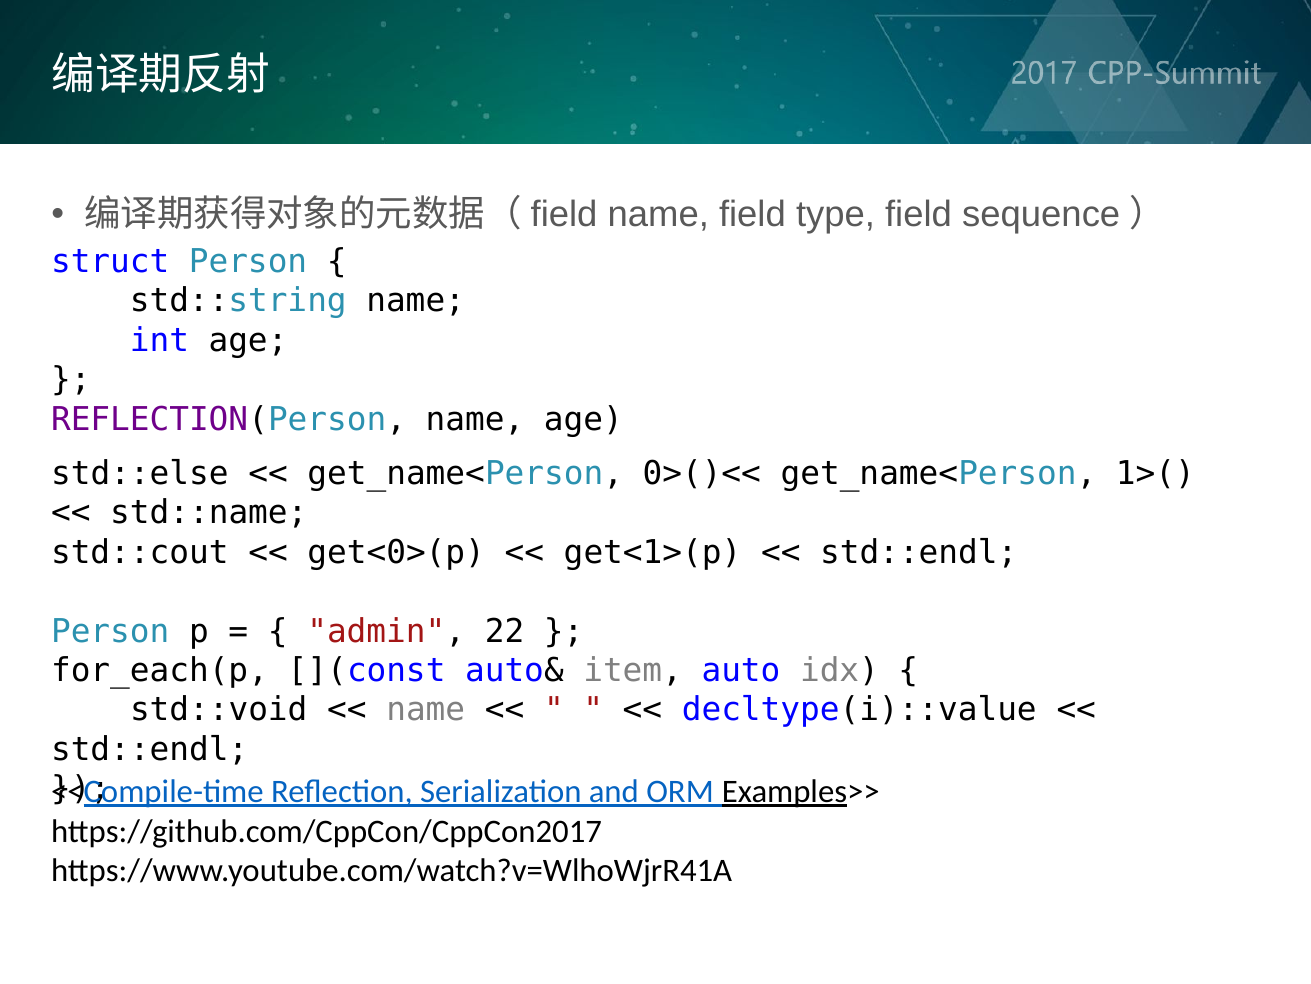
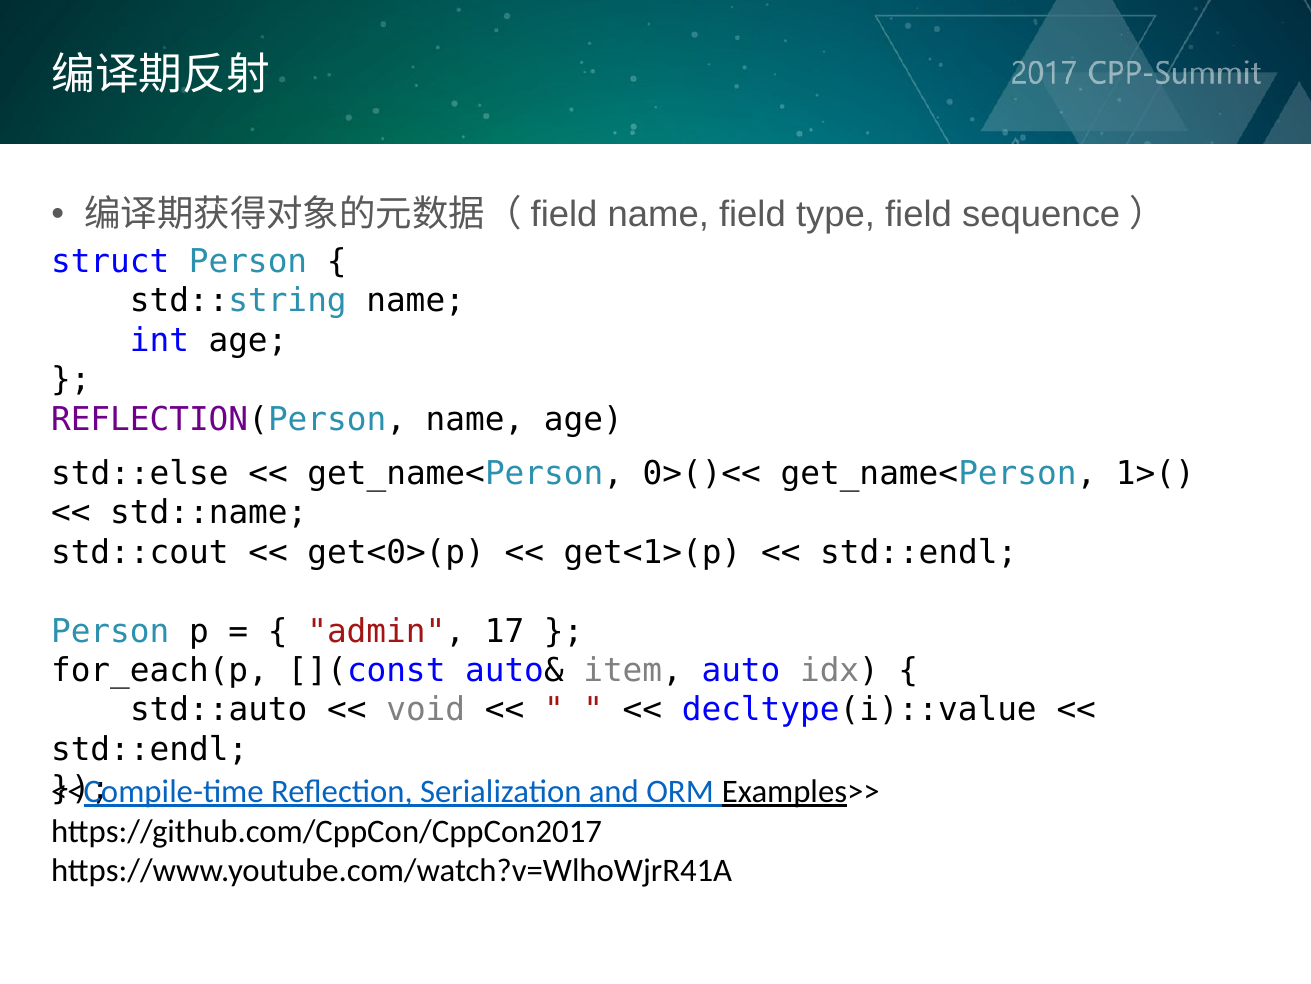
22: 22 -> 17 (505, 631)
std::void: std::void -> std::auto (219, 709)
name: name -> void (426, 709)
